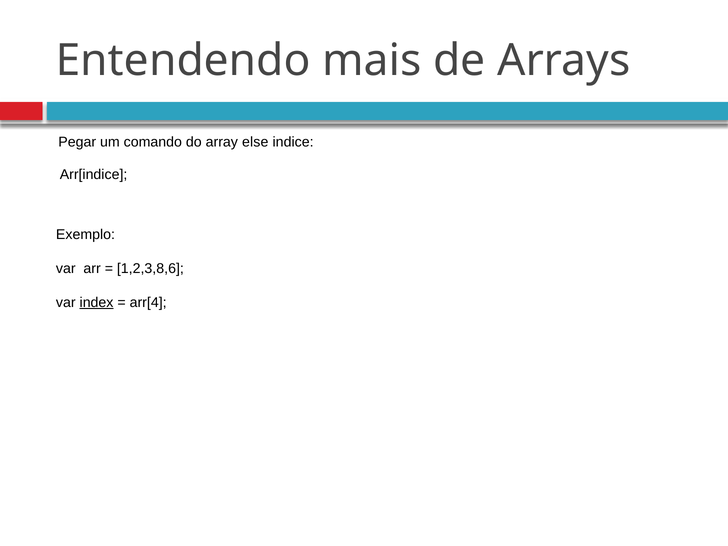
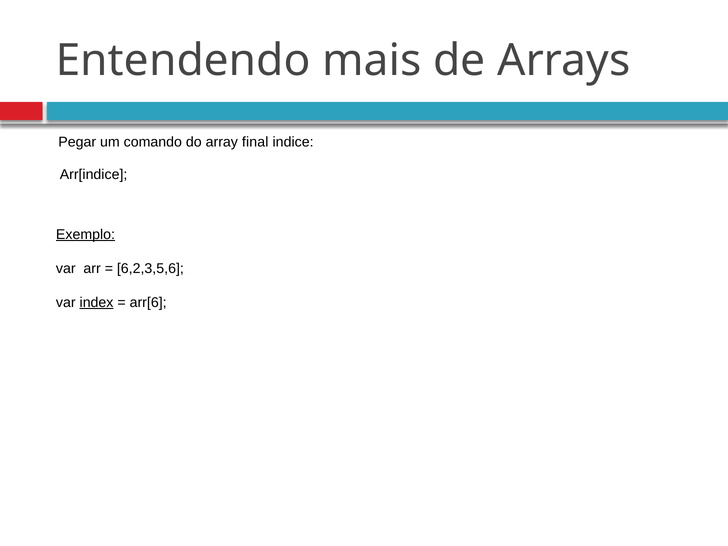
else: else -> final (255, 142)
Exemplo underline: none -> present (85, 234)
1,2,3,8,6: 1,2,3,8,6 -> 6,2,3,5,6 (150, 268)
arr[4: arr[4 -> arr[6 (148, 302)
